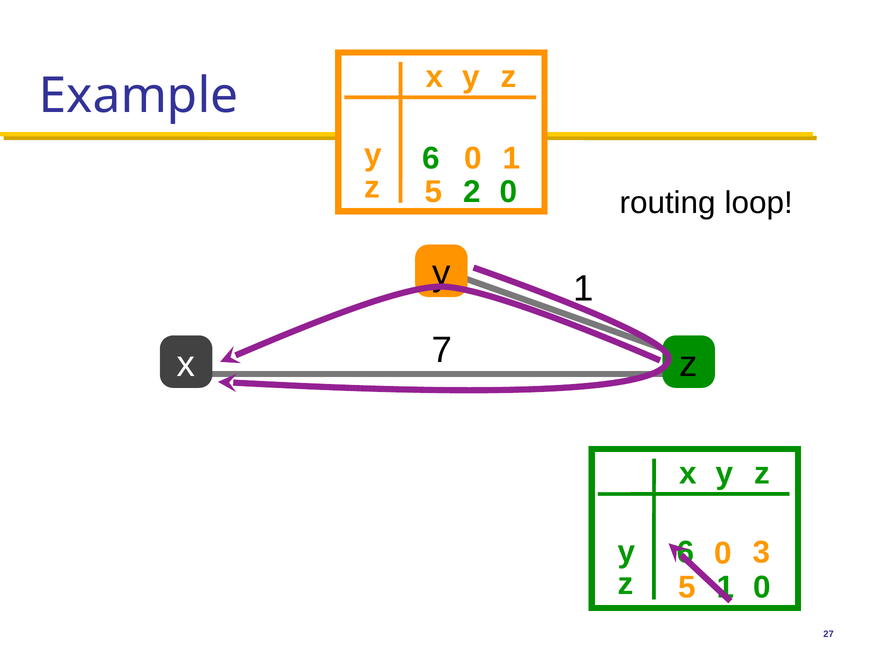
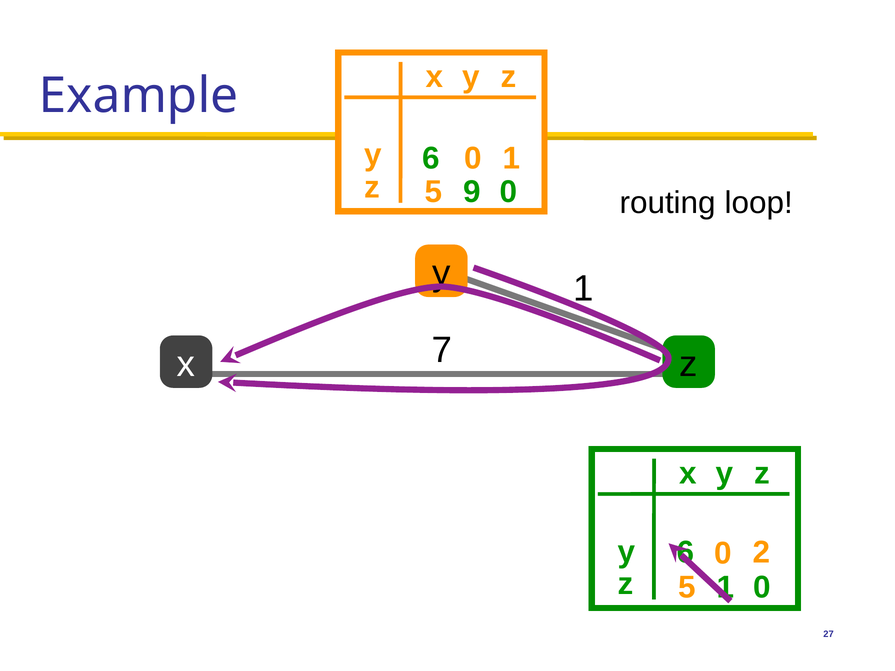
2: 2 -> 9 (472, 192)
3: 3 -> 2 (761, 553)
